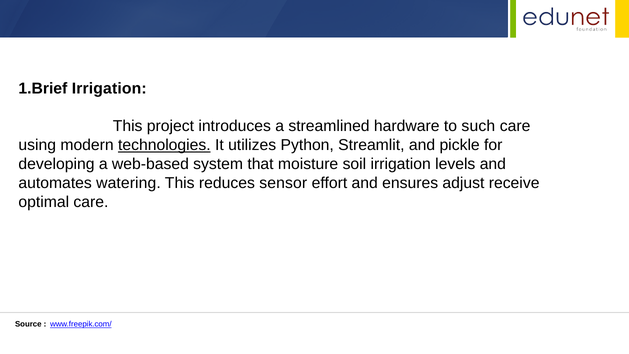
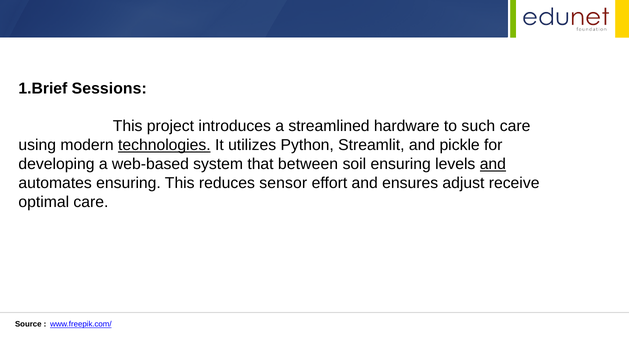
1.Brief Irrigation: Irrigation -> Sessions (109, 88)
moisture: moisture -> between (308, 164)
soil irrigation: irrigation -> ensuring (401, 164)
and underline: none -> present (493, 164)
automates watering: watering -> ensuring (129, 183)
